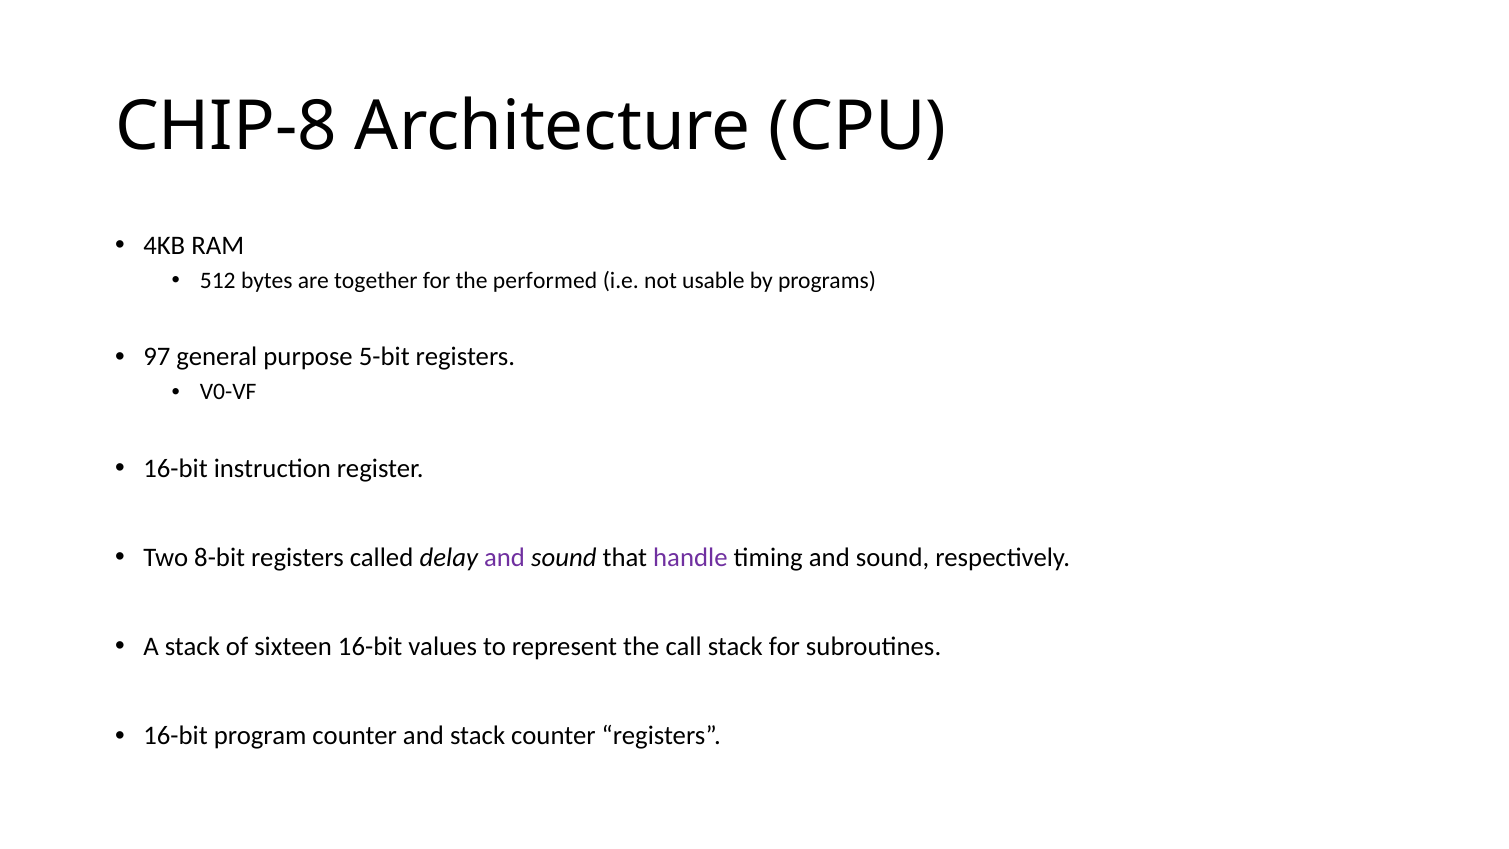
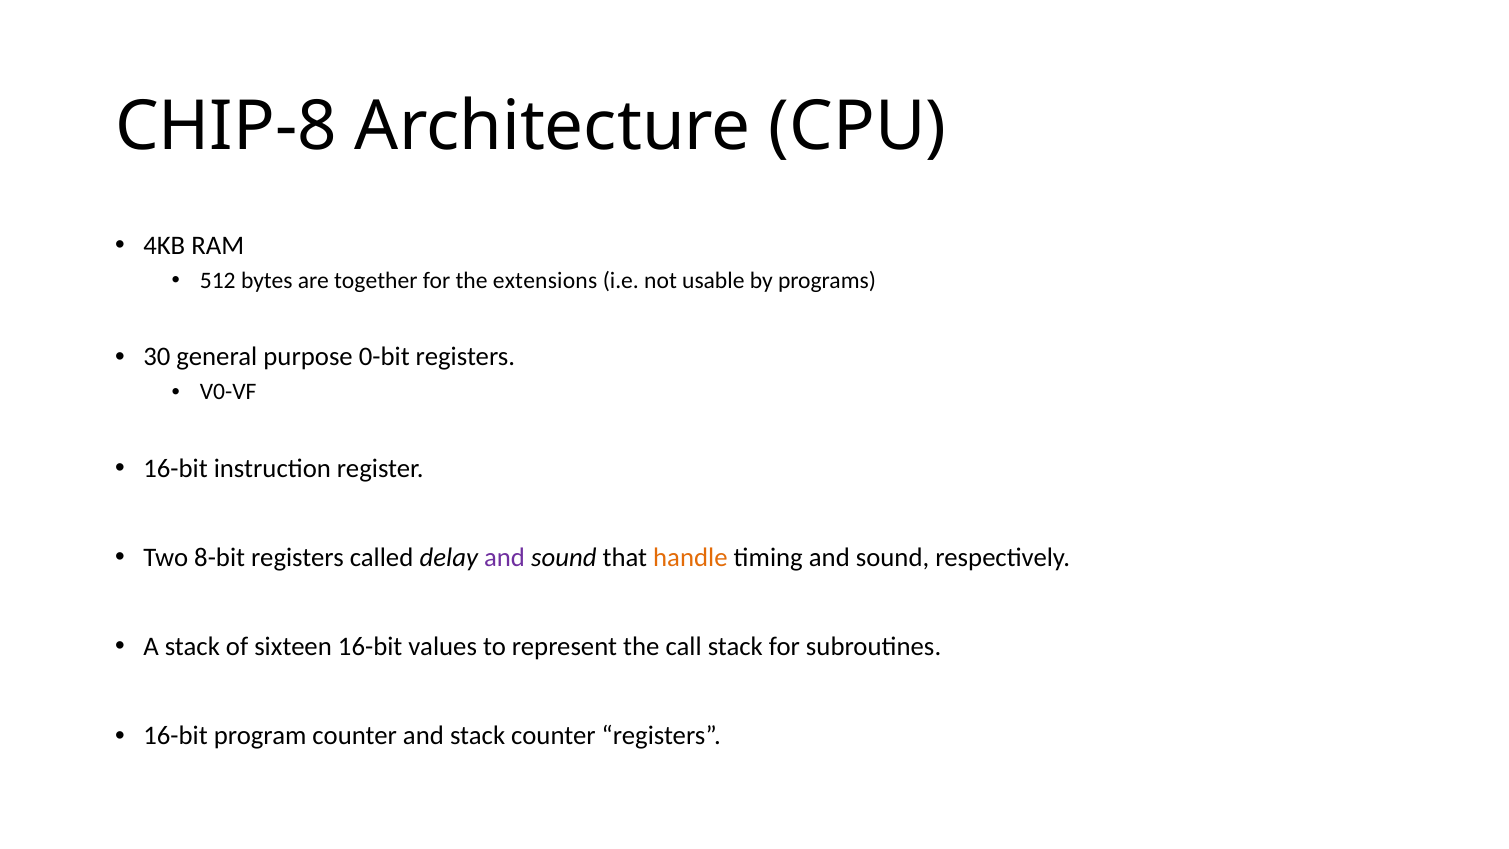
performed: performed -> extensions (545, 281)
97: 97 -> 30 (157, 357)
5-bit: 5-bit -> 0-bit (384, 357)
handle colour: purple -> orange (690, 557)
